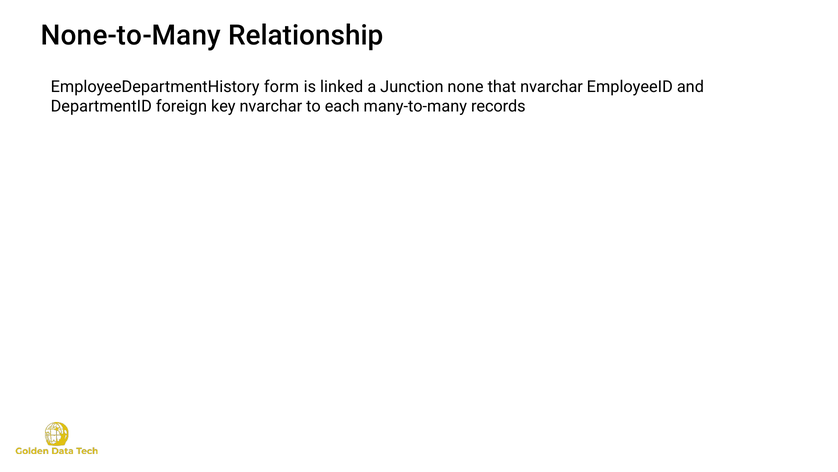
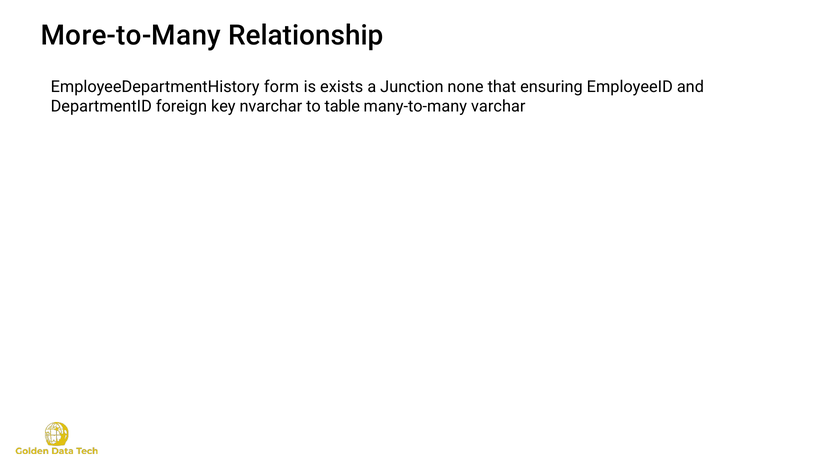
None-to-Many: None-to-Many -> More-to-Many (131, 35)
linked: linked -> exists (342, 87)
that nvarchar: nvarchar -> ensuring (551, 87)
each: each -> table (342, 106)
records: records -> varchar (498, 106)
